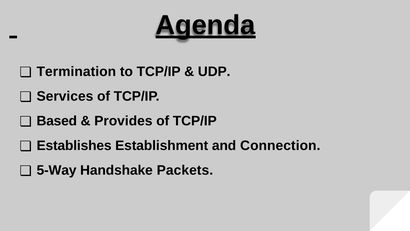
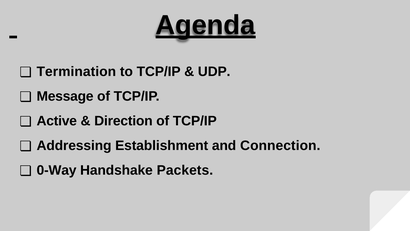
Services: Services -> Message (65, 96)
Based: Based -> Active (57, 121)
Provides: Provides -> Direction (123, 121)
Establishes: Establishes -> Addressing (74, 145)
5-Way: 5-Way -> 0-Way (57, 170)
